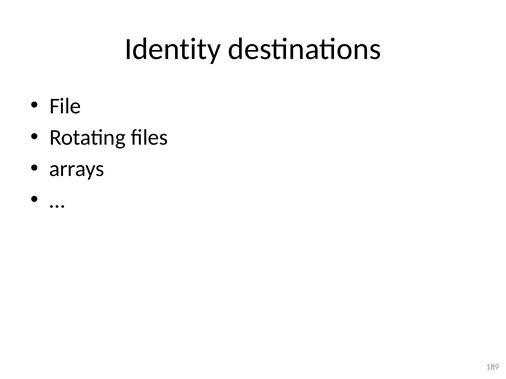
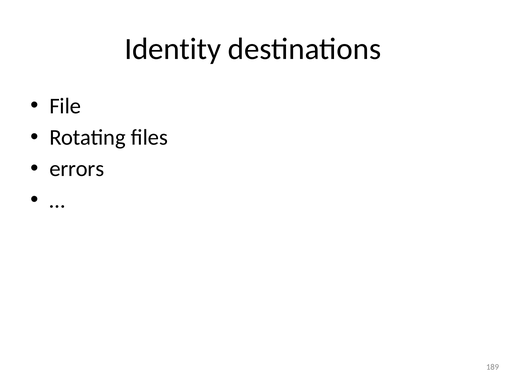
arrays: arrays -> errors (77, 169)
